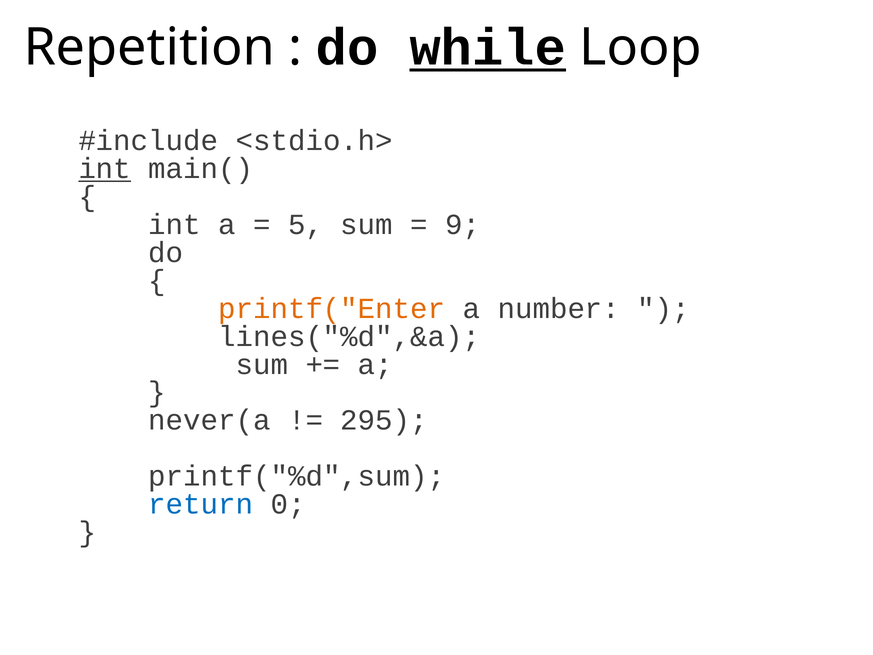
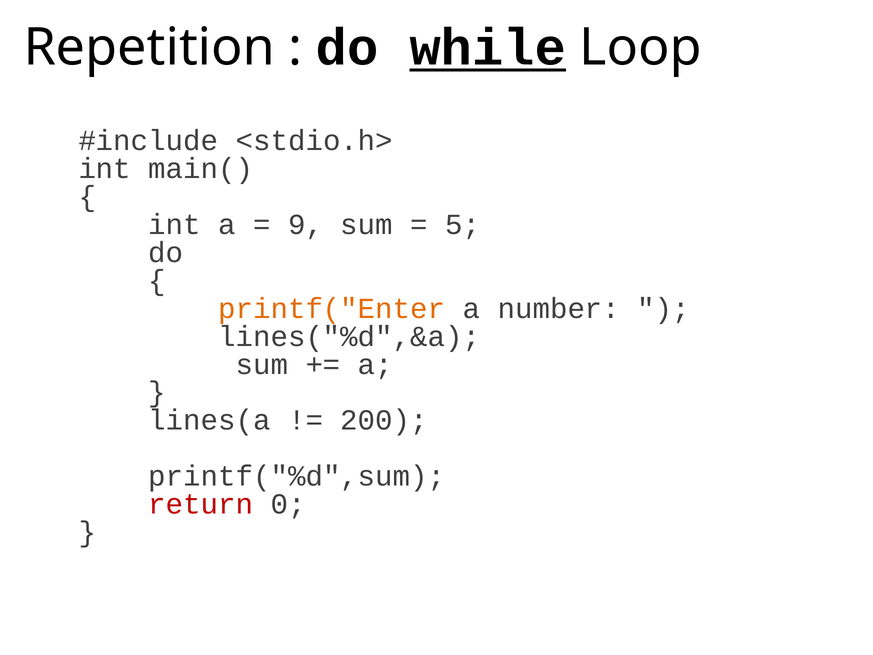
int underline: present -> none (105, 169)
5: 5 -> 9 (306, 225)
9: 9 -> 5 (463, 225)
never(a: never(a -> lines(a (209, 420)
295: 295 -> 200 (384, 420)
return colour: blue -> red (201, 504)
